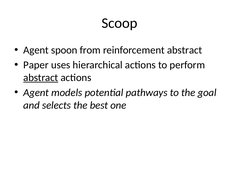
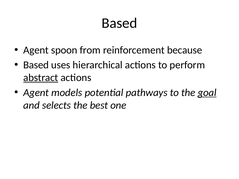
Scoop: Scoop -> Based (119, 23)
reinforcement abstract: abstract -> because (185, 50)
Paper: Paper -> Based (36, 65)
goal underline: none -> present (207, 93)
